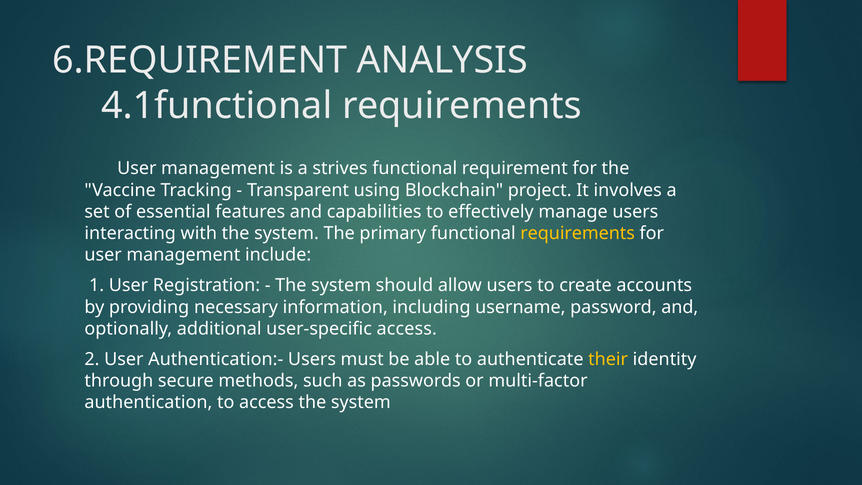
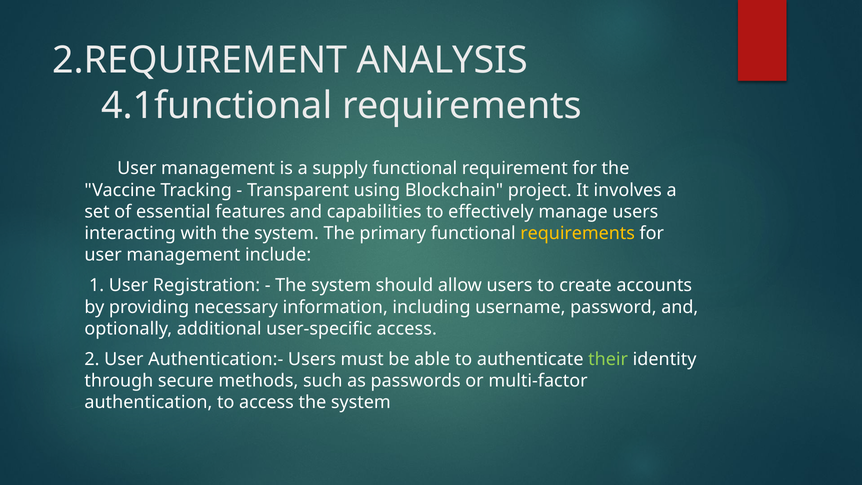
6.REQUIREMENT: 6.REQUIREMENT -> 2.REQUIREMENT (200, 61)
strives: strives -> supply (340, 169)
their colour: yellow -> light green (608, 359)
